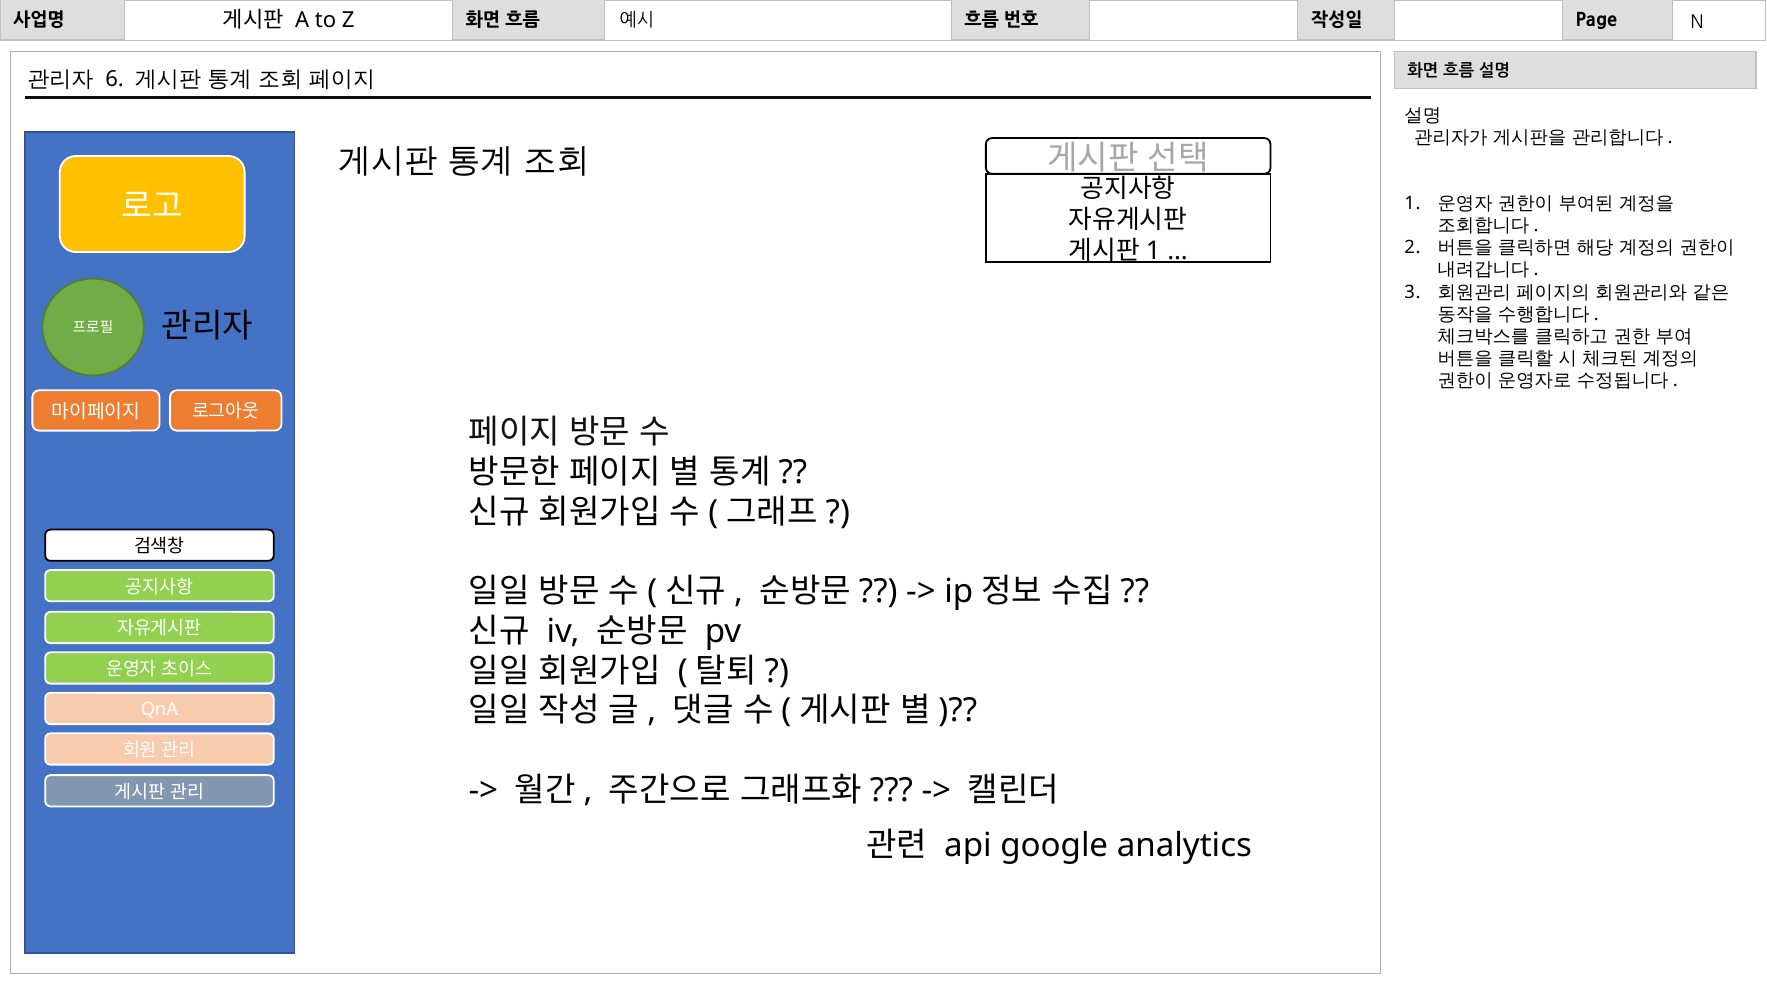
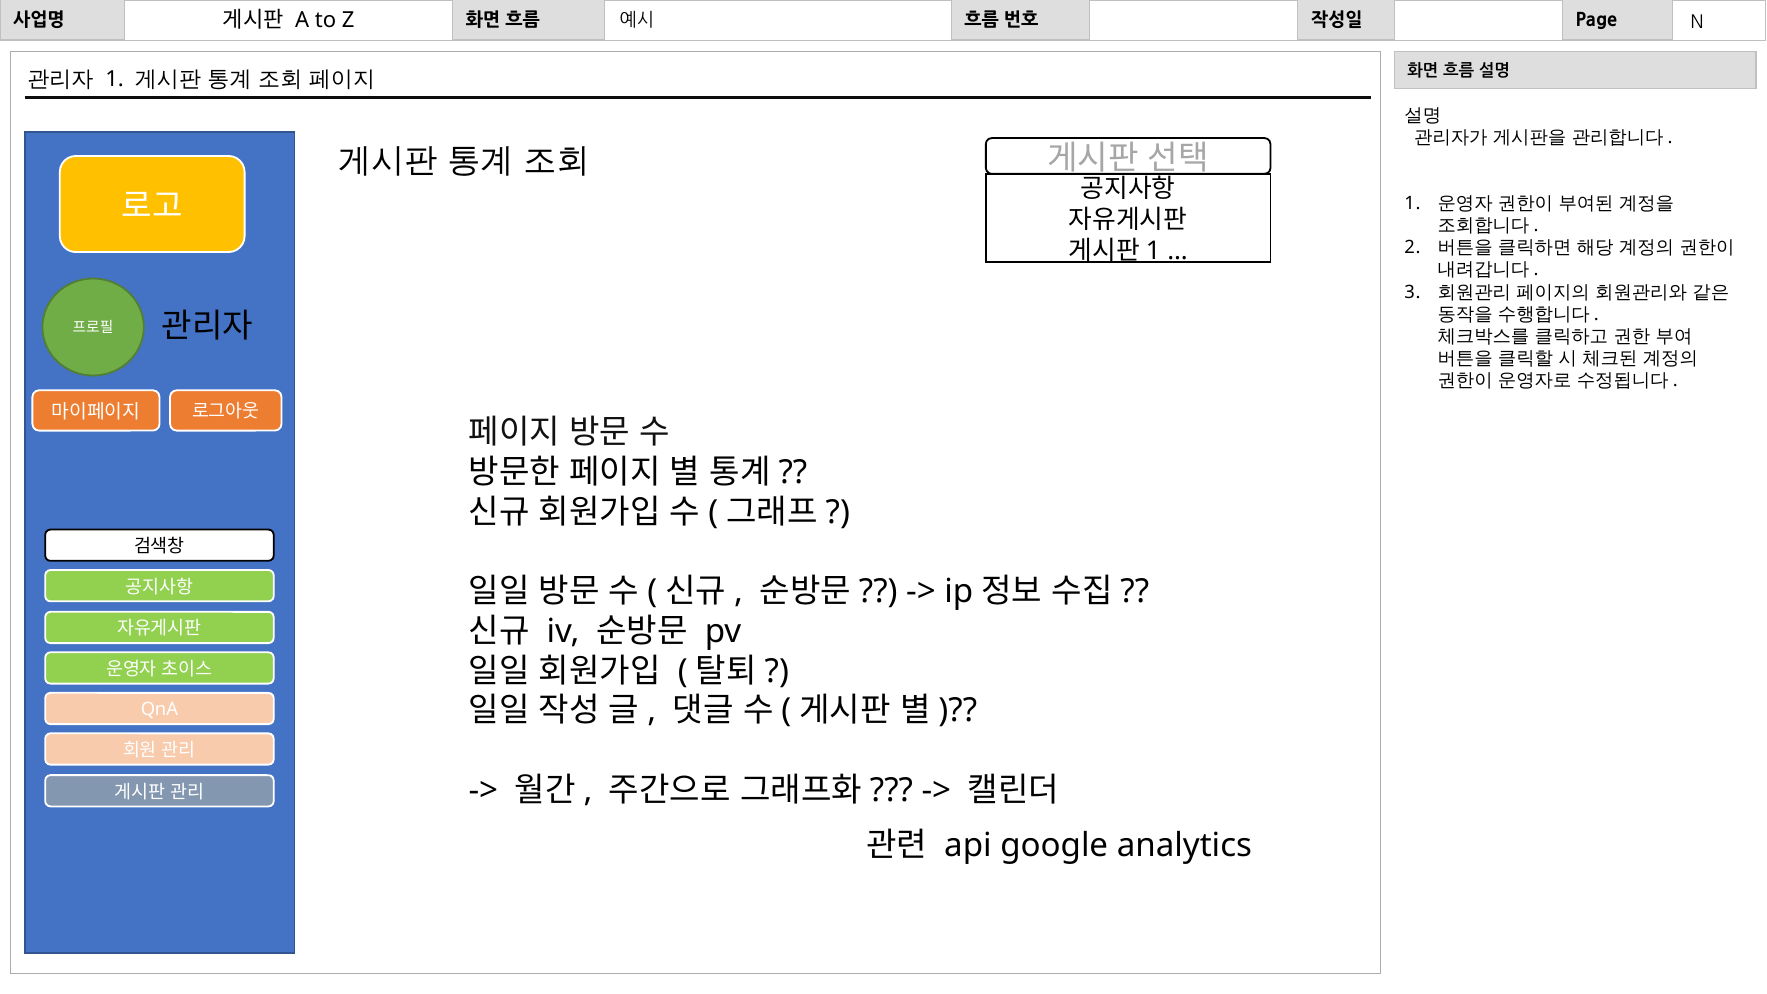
6: 6 -> 1 (115, 79)
